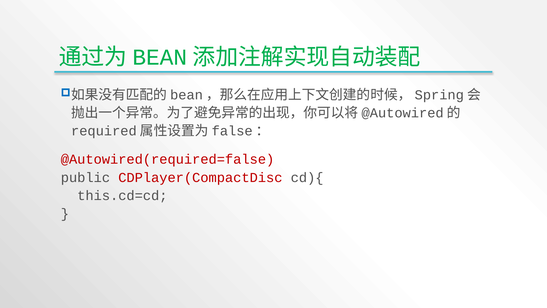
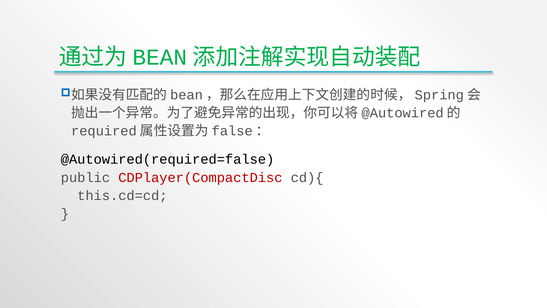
@Autowired(required=false colour: red -> black (168, 159)
